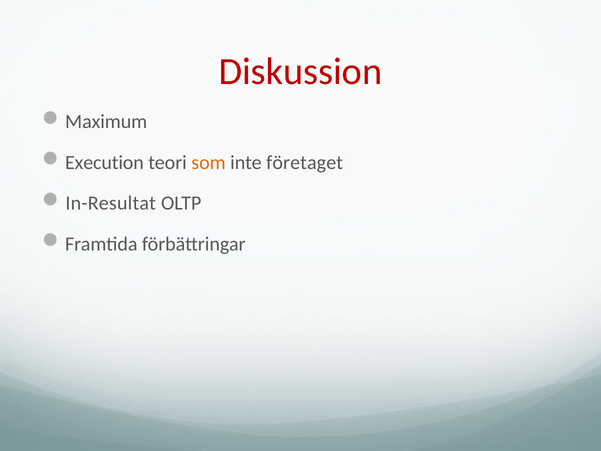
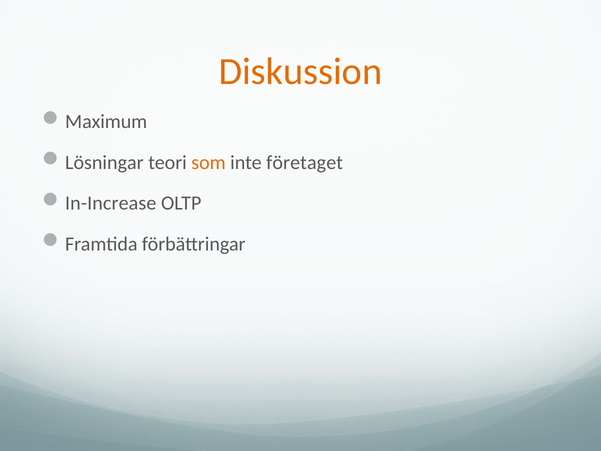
Diskussion colour: red -> orange (300, 72)
Execution: Execution -> Lösningar (104, 162)
In-Resultat: In-Resultat -> In-Increase (111, 203)
